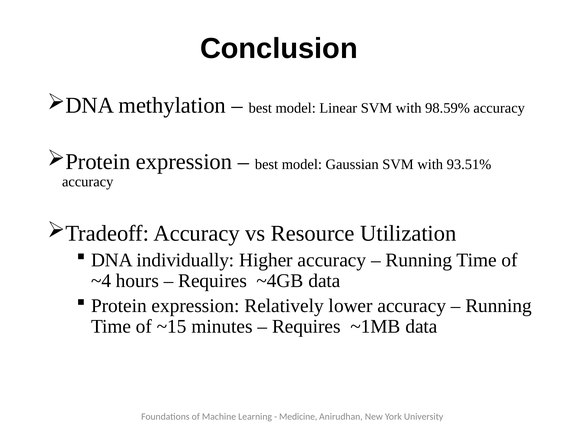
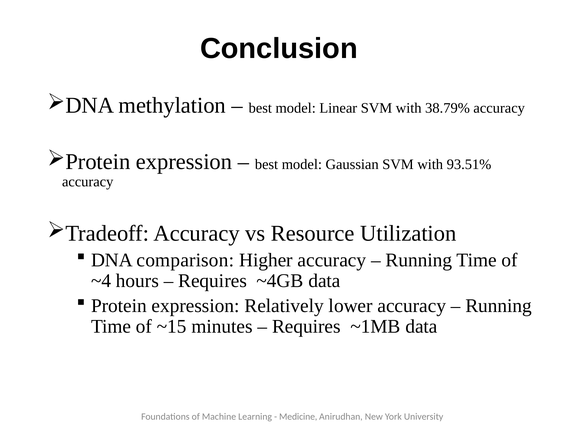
98.59%: 98.59% -> 38.79% (447, 108)
individually: individually -> comparison (185, 260)
